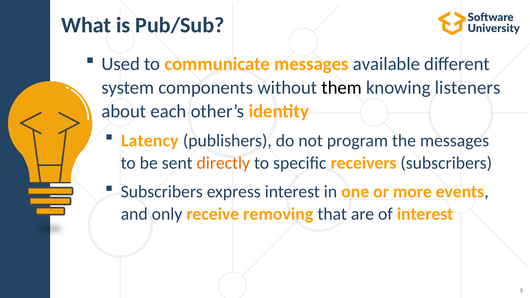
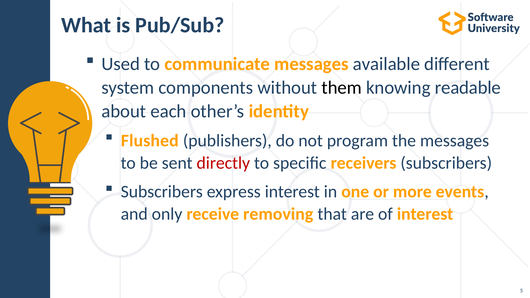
listeners: listeners -> readable (468, 88)
Latency: Latency -> Flushed (150, 141)
directly colour: orange -> red (223, 163)
